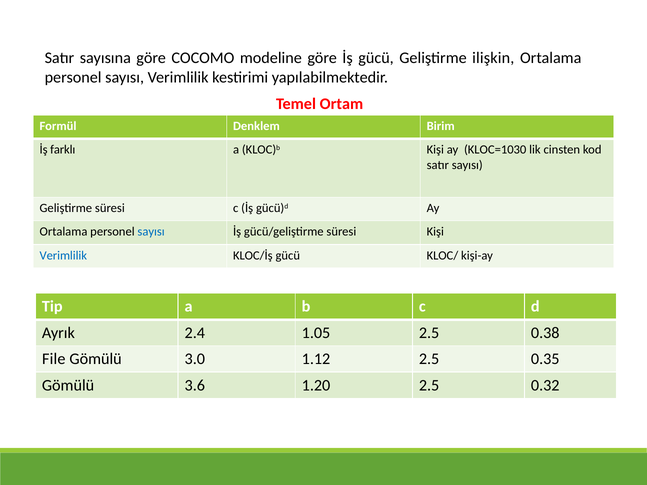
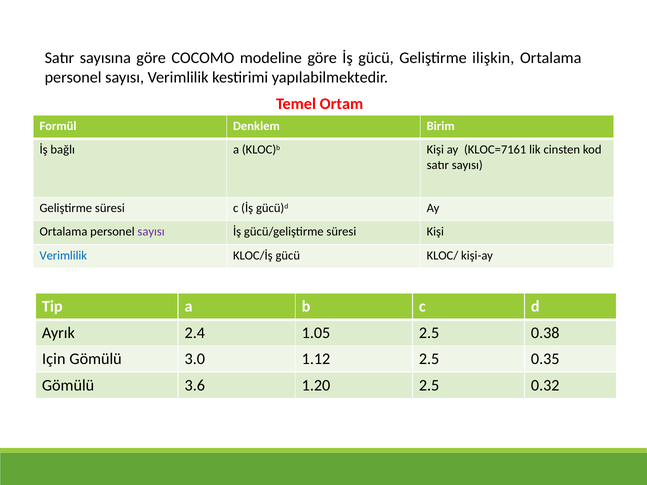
farklı: farklı -> bağlı (63, 150)
KLOC=1030: KLOC=1030 -> KLOC=7161 (495, 150)
sayısı colour: blue -> purple (151, 232)
File: File -> Için (54, 359)
